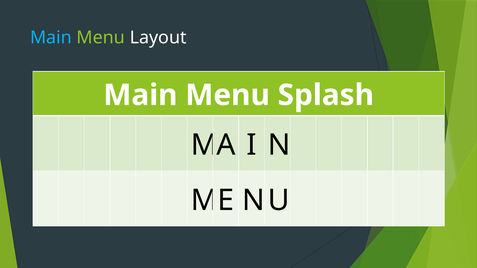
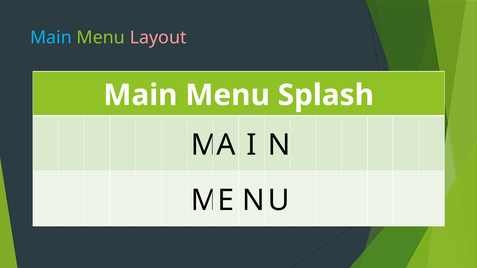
Layout colour: white -> pink (158, 38)
